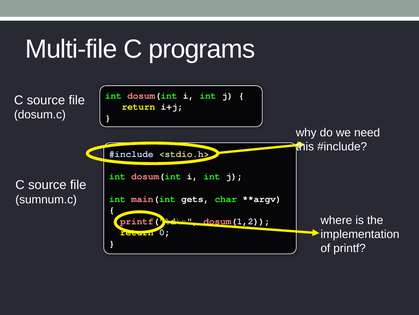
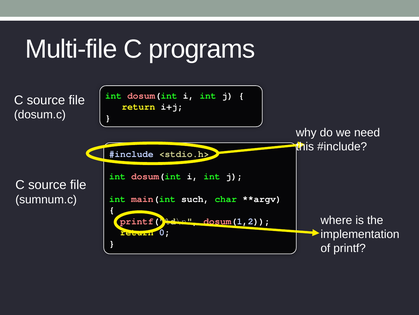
gets: gets -> such (195, 198)
